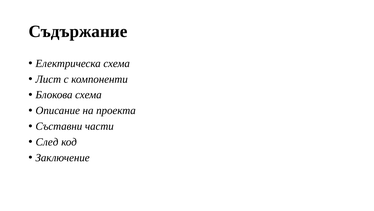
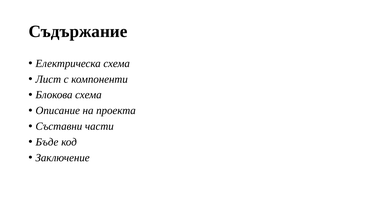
След: След -> Бъде (47, 142)
